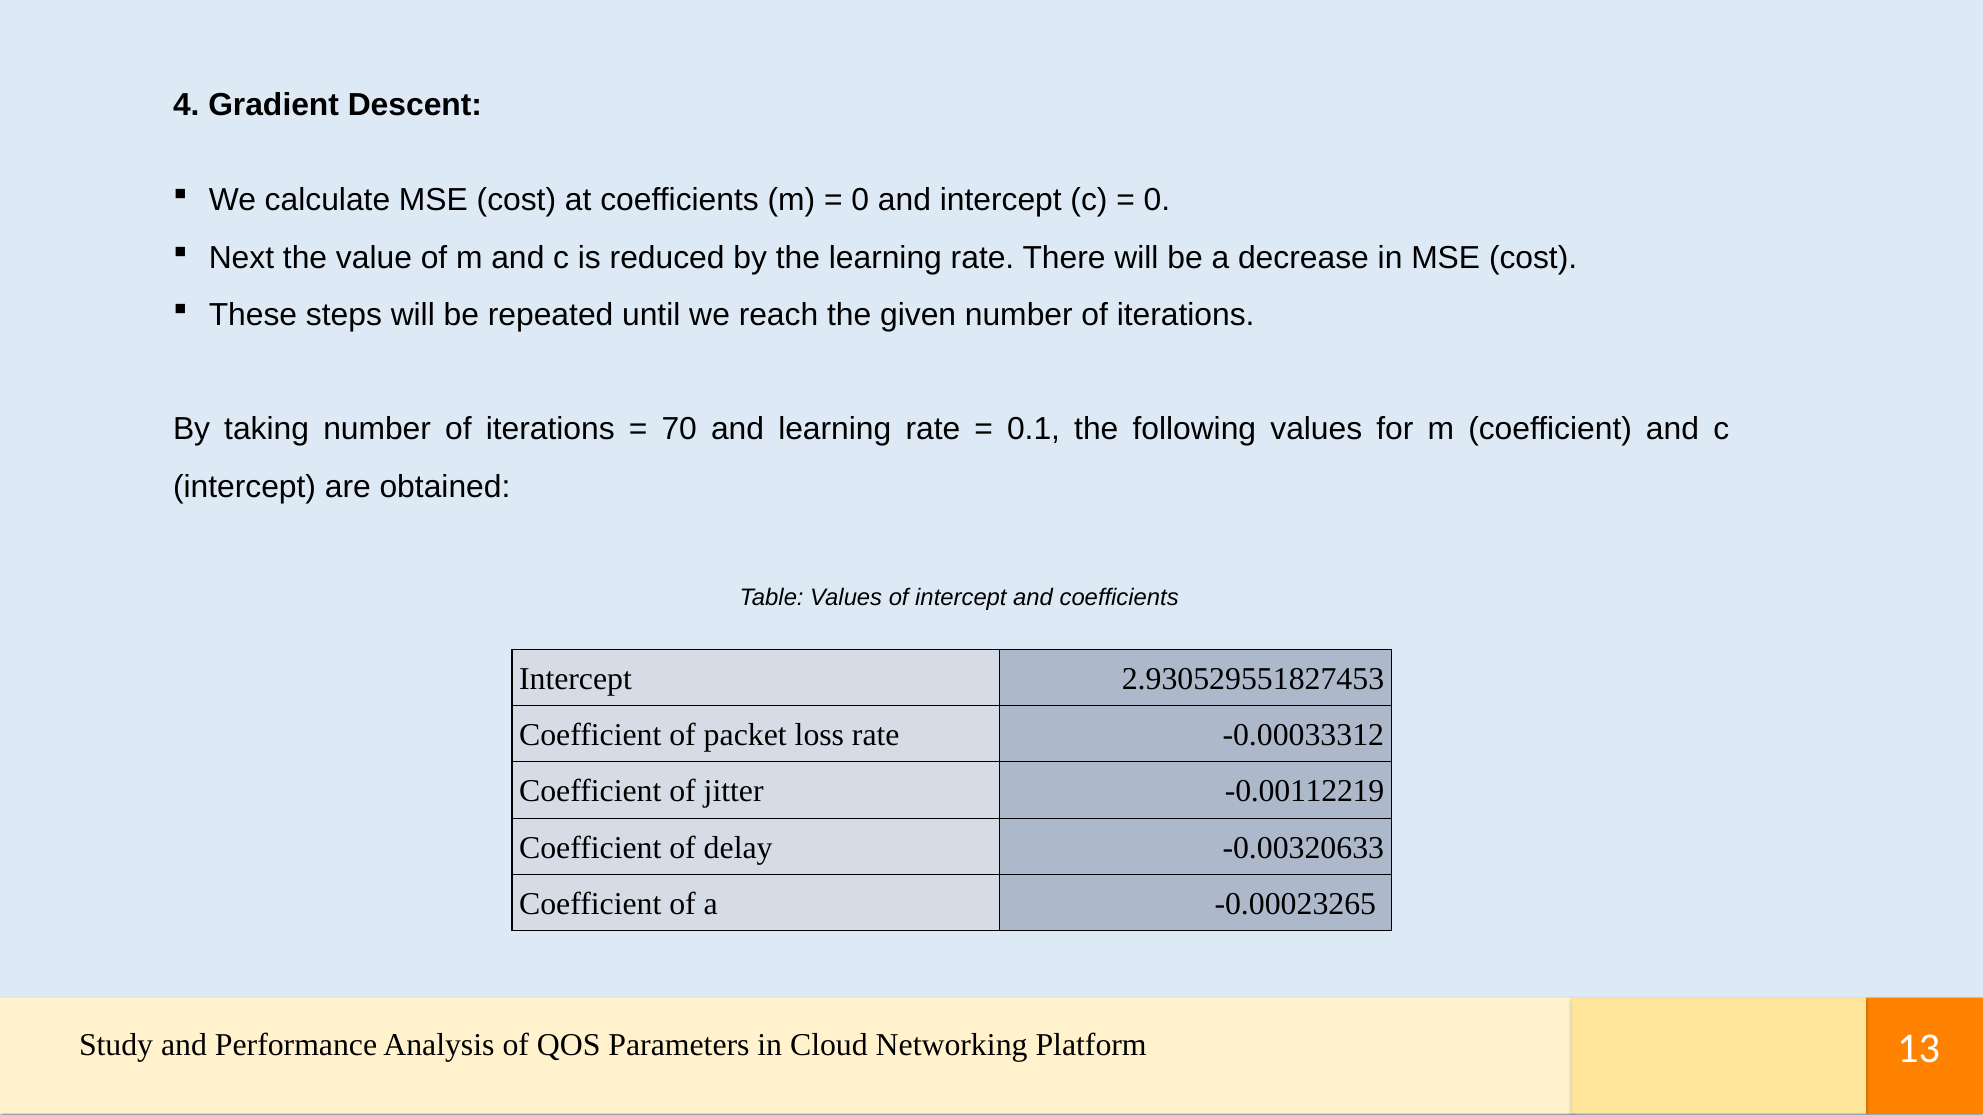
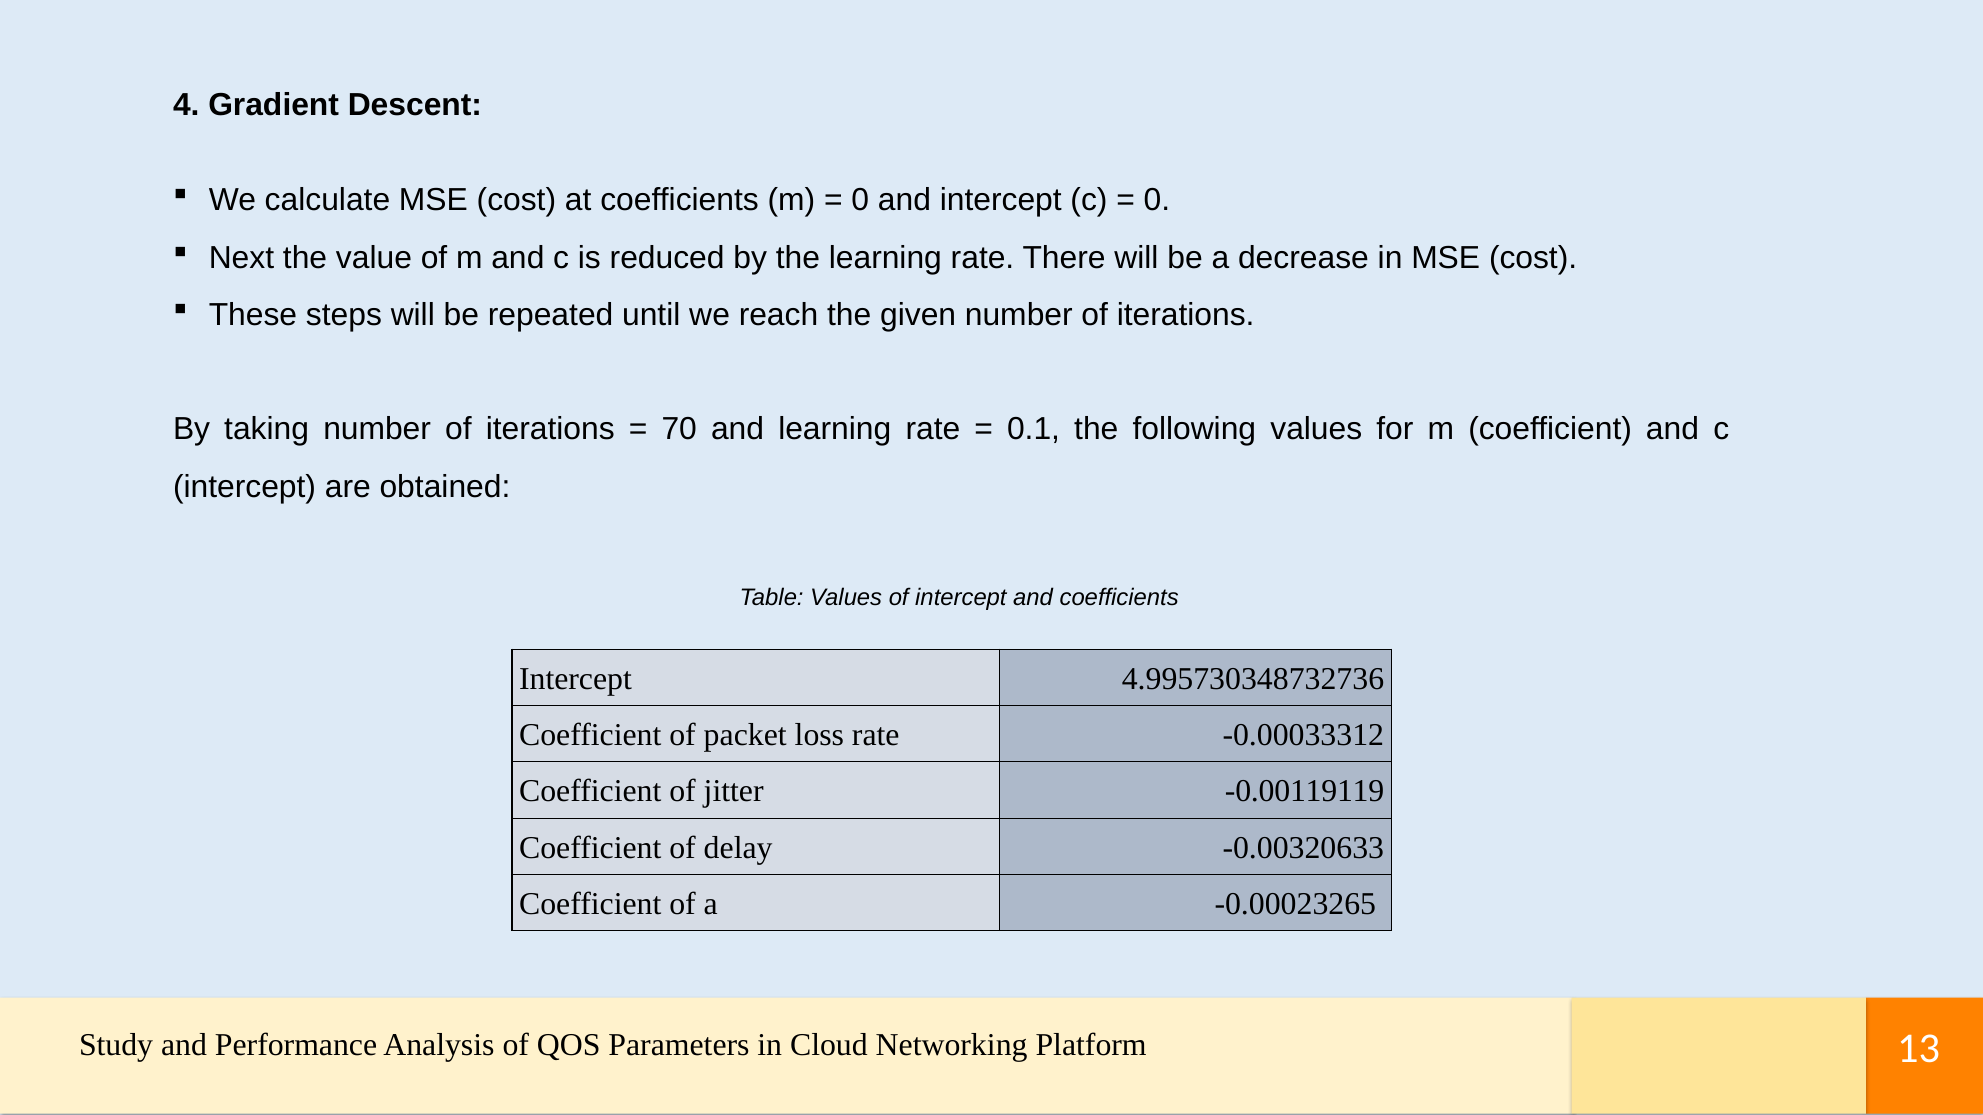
2.930529551827453: 2.930529551827453 -> 4.995730348732736 (1253, 679)
-0.00112219: -0.00112219 -> -0.00119119 (1305, 792)
